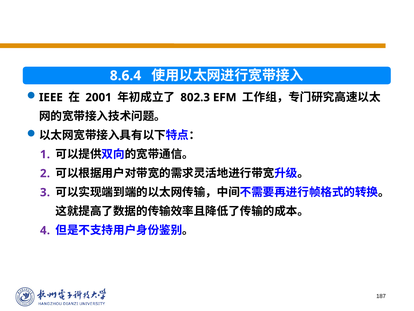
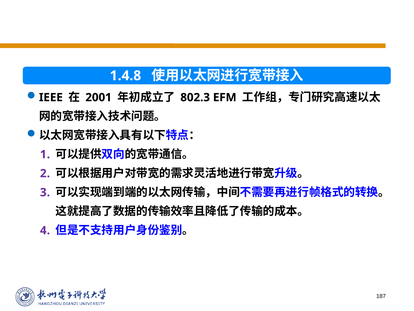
8.6.4: 8.6.4 -> 1.4.8 (125, 76)
